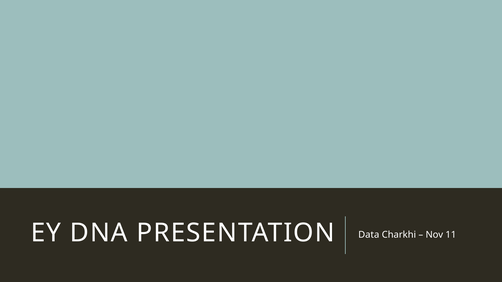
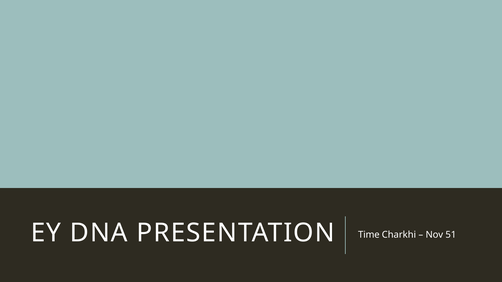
Data: Data -> Time (369, 235)
11: 11 -> 51 (451, 235)
